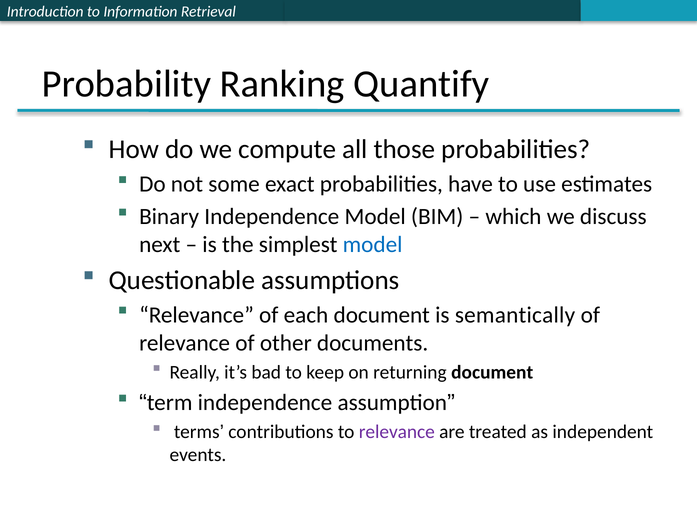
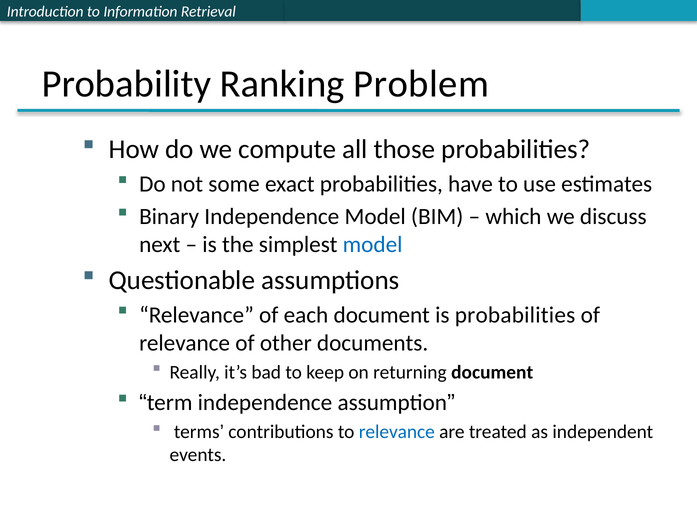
Quantify: Quantify -> Problem (421, 84)
is semantically: semantically -> probabilities (515, 315)
relevance colour: purple -> blue (397, 432)
